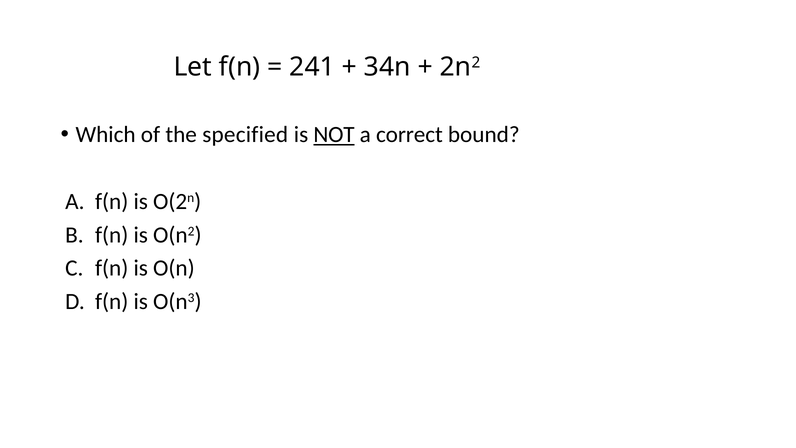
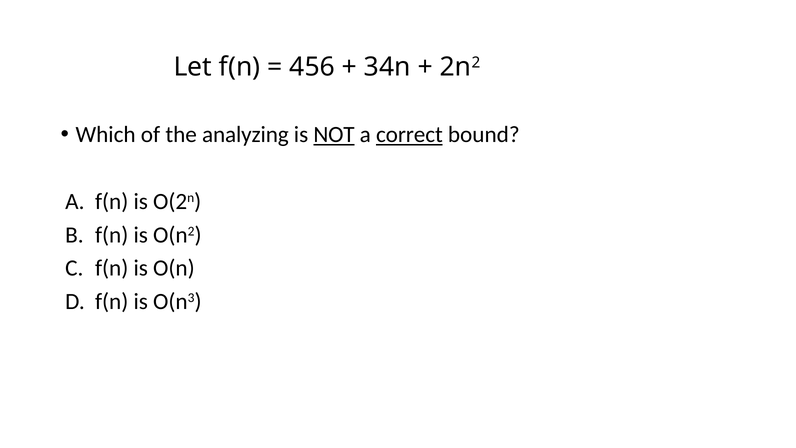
241: 241 -> 456 (312, 67)
specified: specified -> analyzing (245, 135)
correct underline: none -> present (409, 135)
